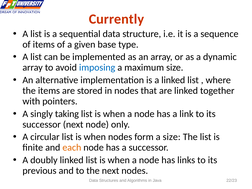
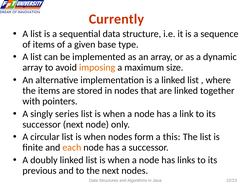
imposing colour: blue -> orange (97, 68)
taking: taking -> series (67, 114)
a size: size -> this (172, 137)
